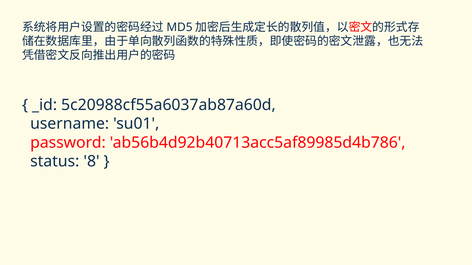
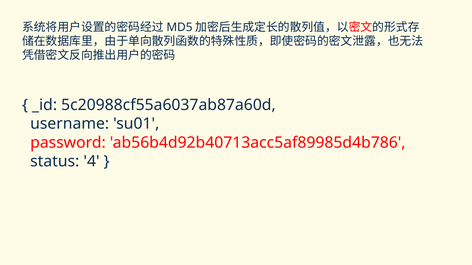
8: 8 -> 4 (92, 162)
